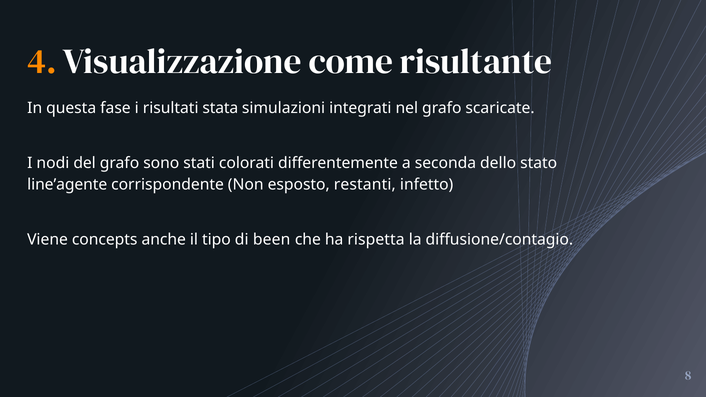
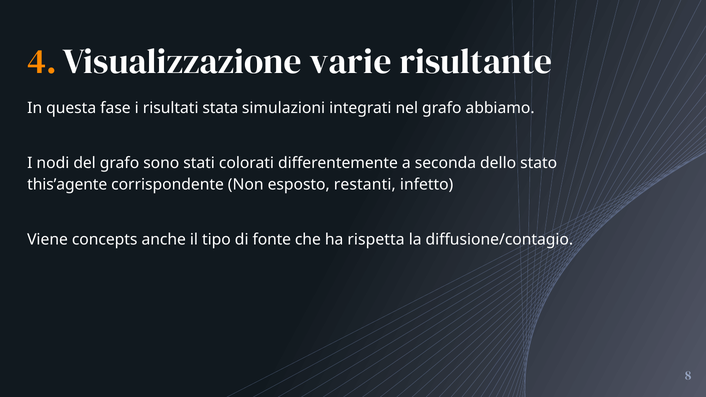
come: come -> varie (351, 62)
scaricate: scaricate -> abbiamo (500, 108)
line’agente: line’agente -> this’agente (67, 185)
been: been -> fonte (272, 240)
